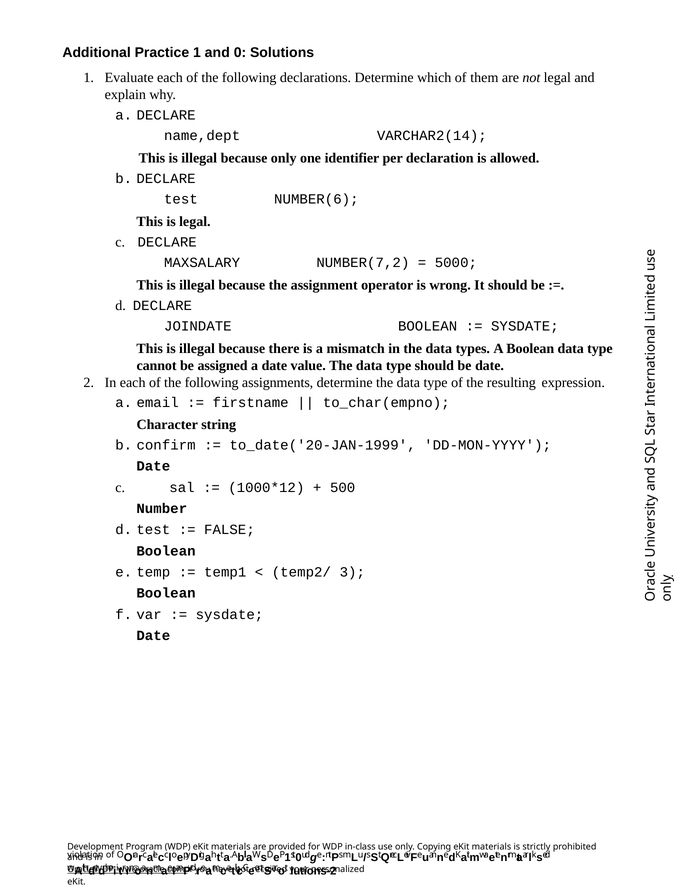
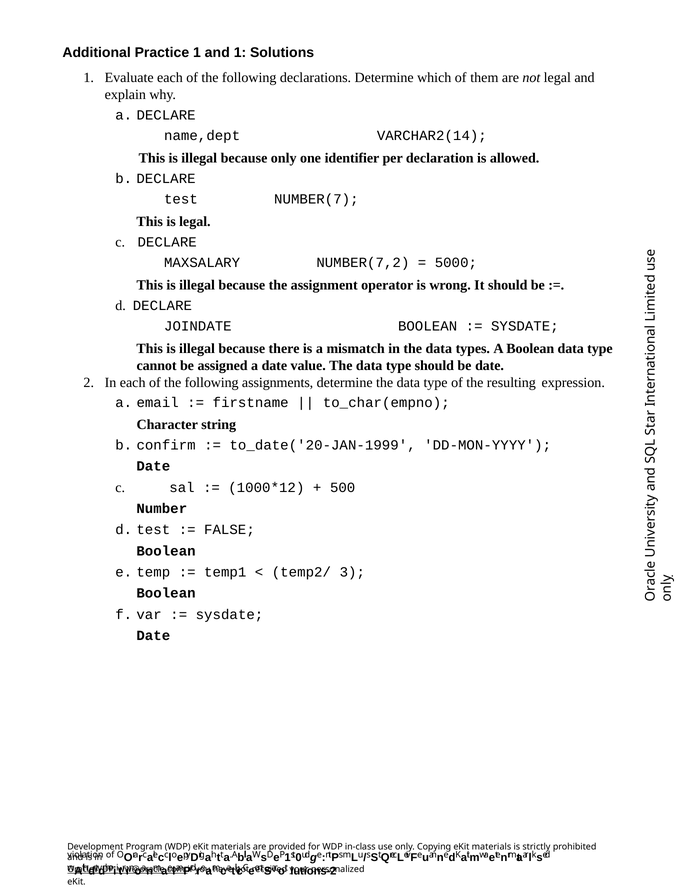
and 0: 0 -> 1 (240, 53)
NUMBER(6: NUMBER(6 -> NUMBER(7 (316, 199)
